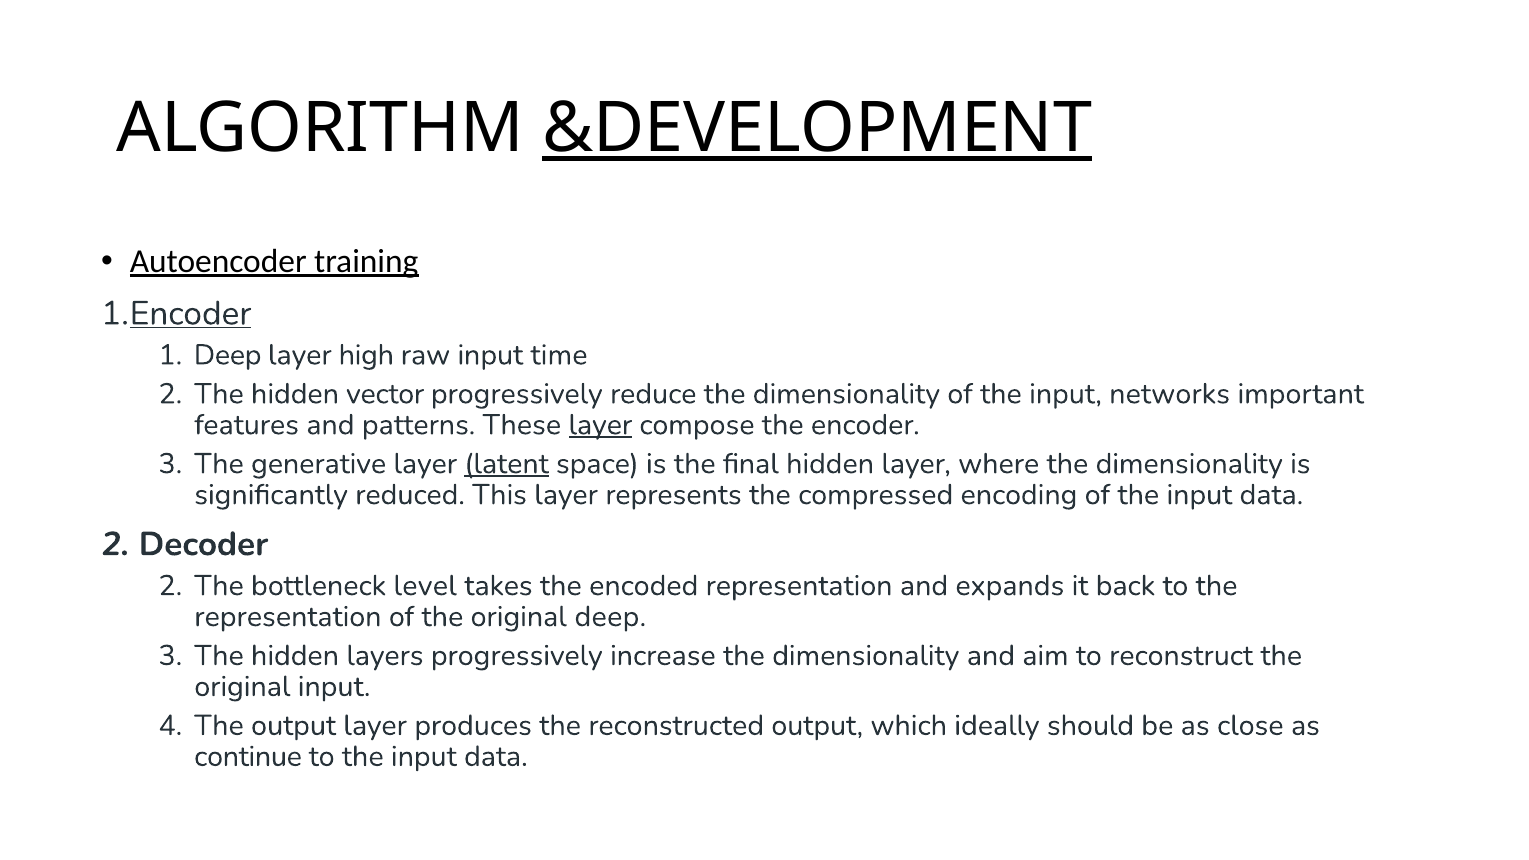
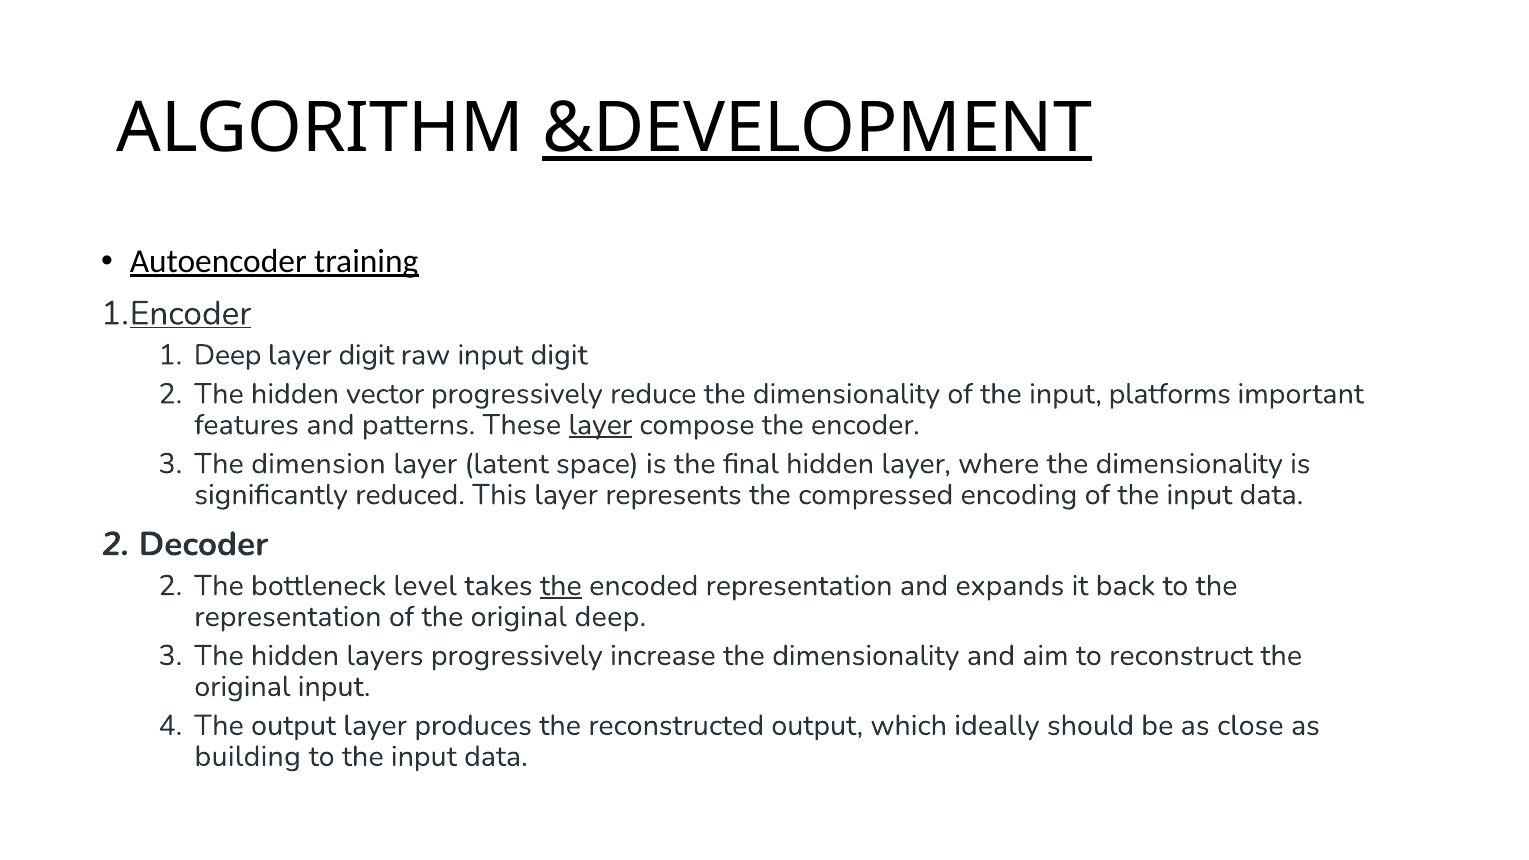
layer high: high -> digit (366, 355)
input time: time -> digit (559, 355)
networks: networks -> platforms (1170, 394)
generative: generative -> dimension (318, 464)
latent underline: present -> none (507, 464)
the underline: none -> present (561, 586)
continue: continue -> building (248, 756)
